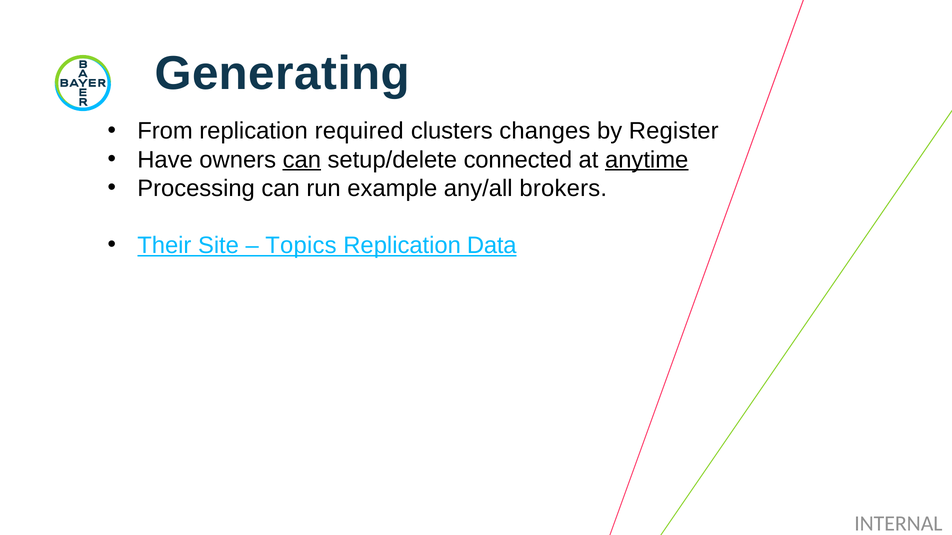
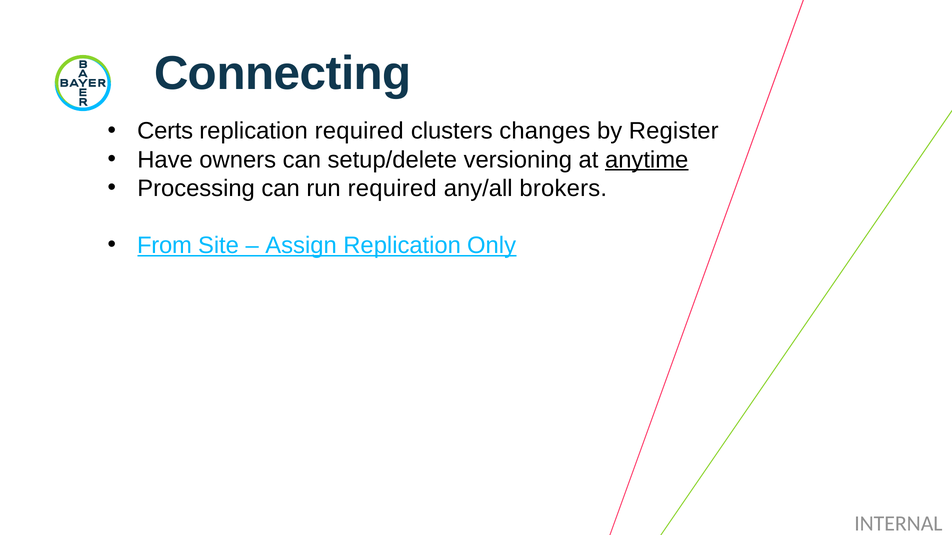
Generating: Generating -> Connecting (283, 74)
From: From -> Certs (165, 131)
can underline: present -> none (302, 160)
connected: connected -> versioning (518, 160)
run example: example -> required (392, 188)
Their: Their -> From (164, 246)
Topics: Topics -> Assign (301, 246)
Data: Data -> Only (492, 246)
